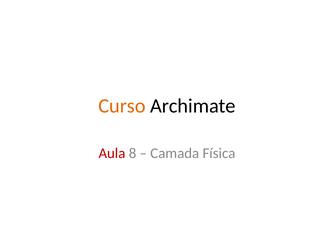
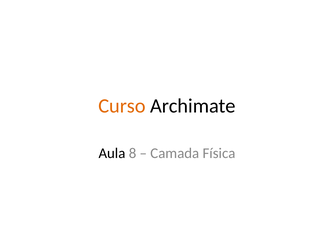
Aula colour: red -> black (112, 154)
